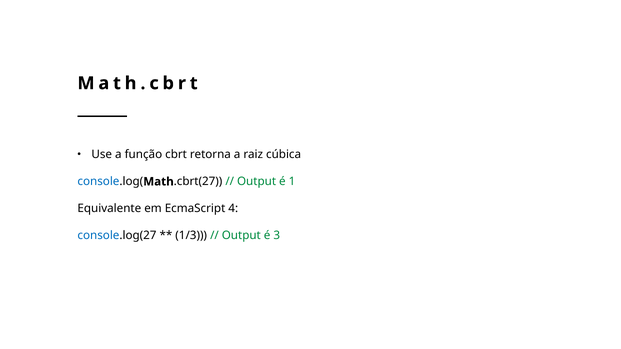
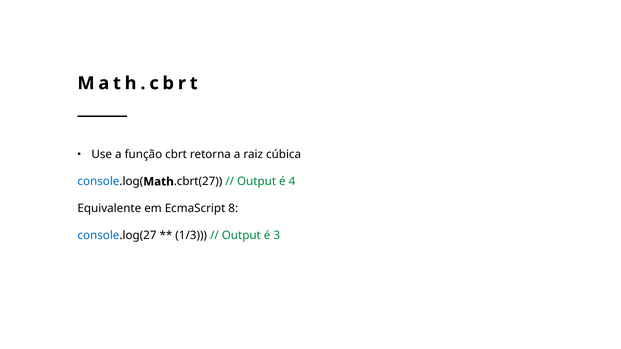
1: 1 -> 4 (292, 182)
4: 4 -> 8 (233, 209)
